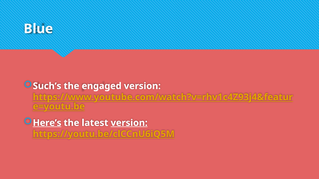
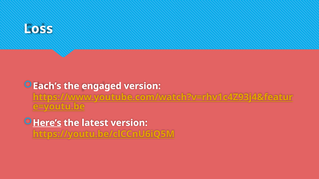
Blue: Blue -> Loss (38, 29)
Such’s: Such’s -> Each’s (47, 86)
version underline: present -> none (129, 123)
